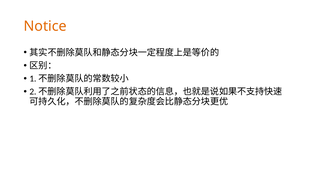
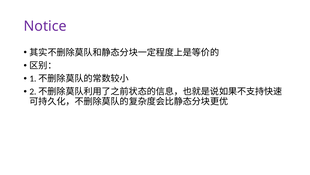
Notice colour: orange -> purple (45, 26)
